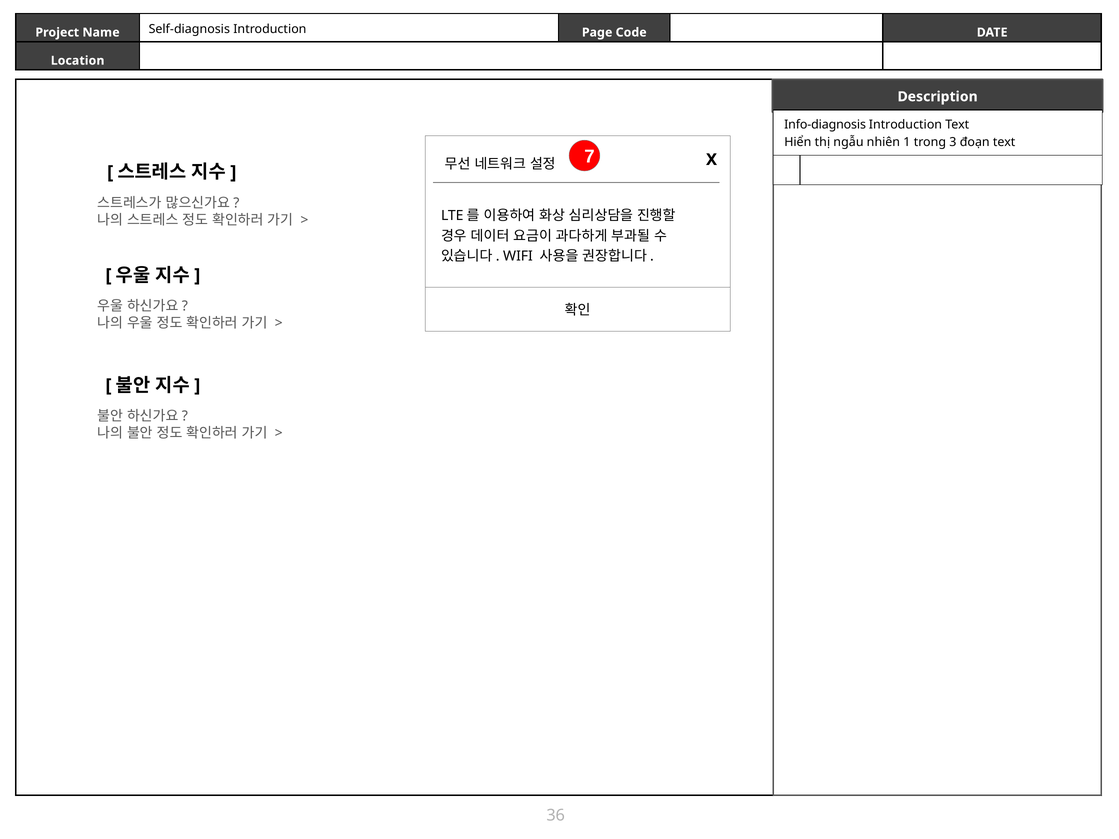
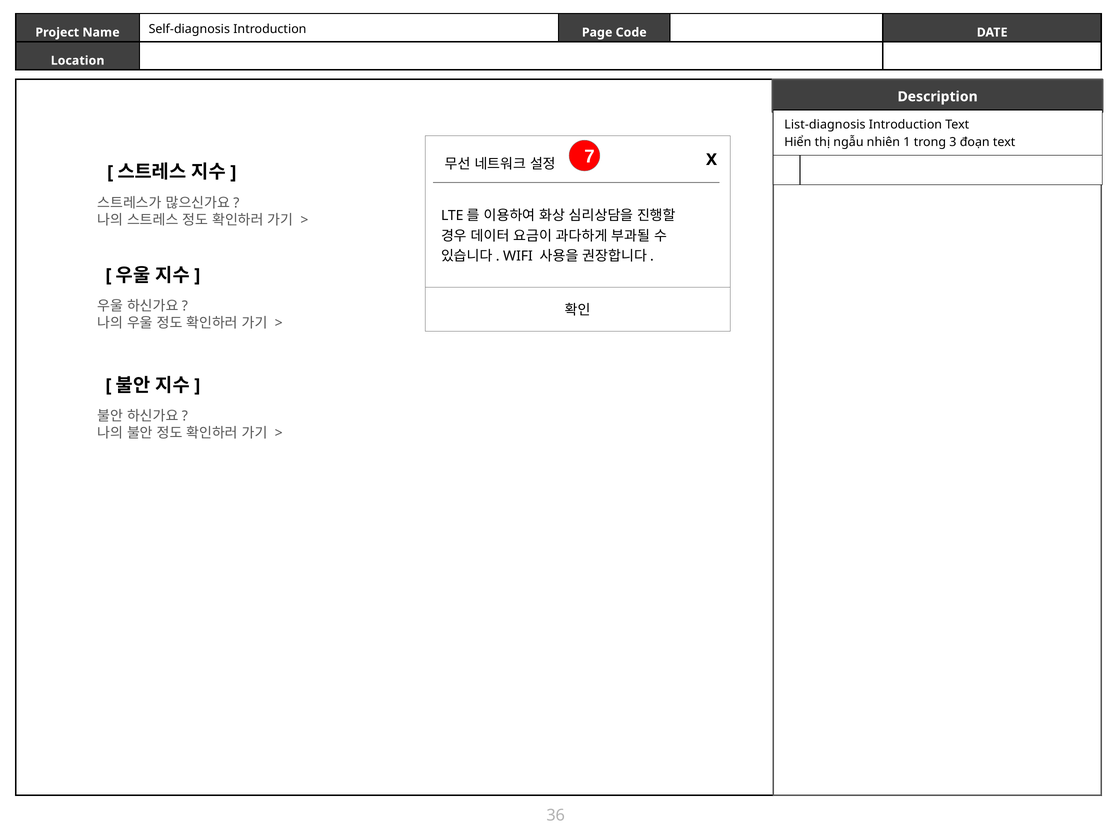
Info-diagnosis: Info-diagnosis -> List-diagnosis (825, 125)
